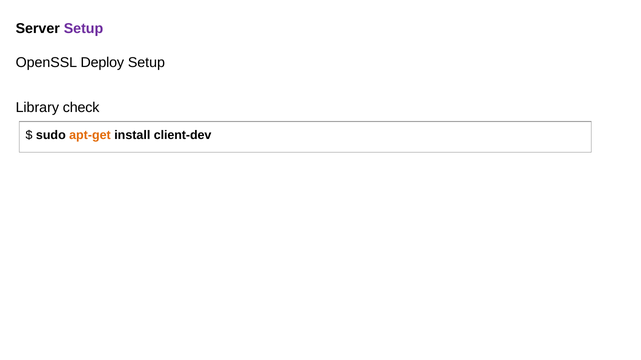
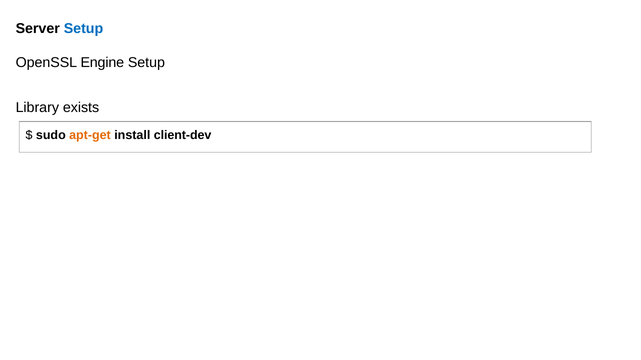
Setup colour: purple -> blue (83, 29)
Deploy: Deploy -> Engine (102, 63)
check: check -> exists (81, 108)
